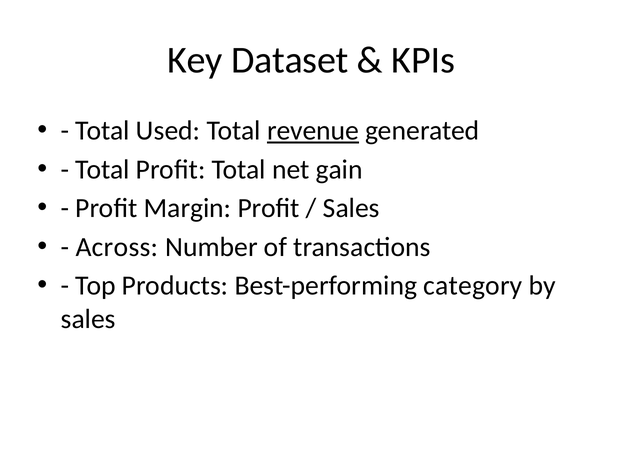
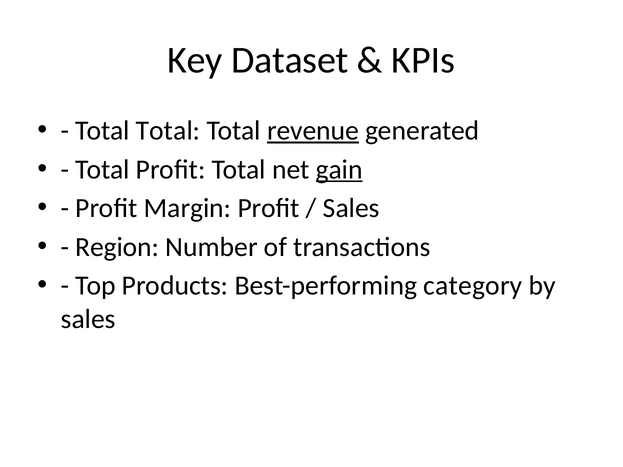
Used: Used -> Total (168, 131)
gain underline: none -> present (339, 169)
Across: Across -> Region (117, 247)
